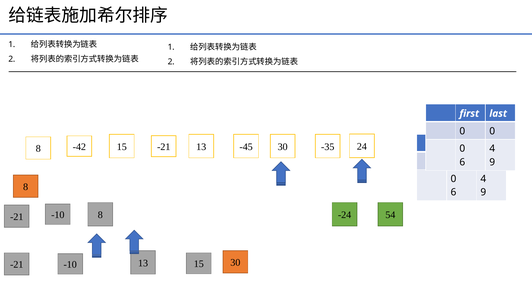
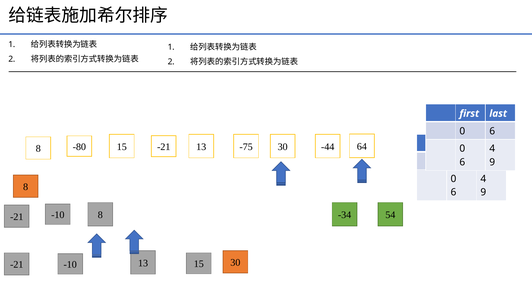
0: 0 -> 6 (492, 131)
-42: -42 -> -80 (79, 147)
24: 24 -> 64 (362, 147)
-45: -45 -> -75 (246, 147)
-35: -35 -> -44 (328, 147)
-24: -24 -> -34 (345, 215)
